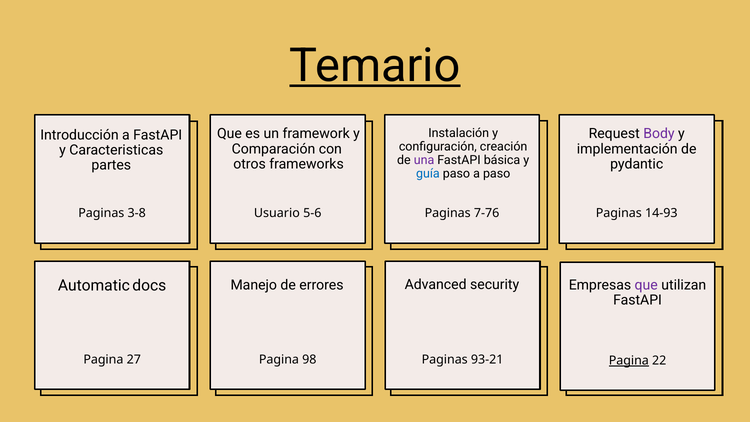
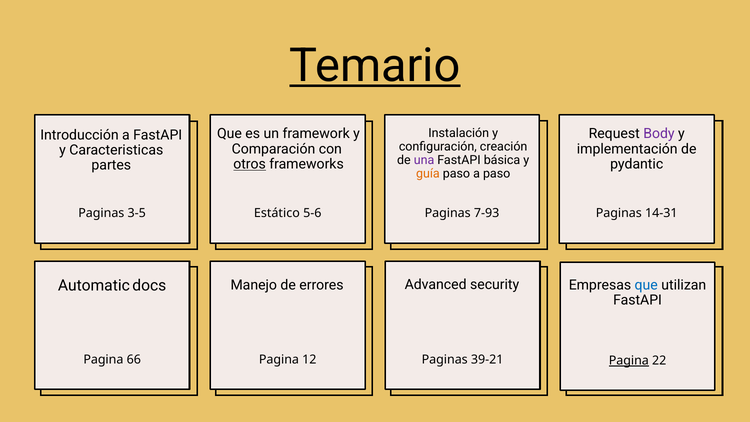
otros underline: none -> present (250, 164)
guía colour: blue -> orange (428, 173)
3-8: 3-8 -> 3-5 (137, 213)
Usuario: Usuario -> Estático (277, 213)
7-76: 7-76 -> 7-93 (487, 213)
14-93: 14-93 -> 14-31 (661, 213)
que colour: purple -> blue (646, 285)
27: 27 -> 66 (134, 359)
98: 98 -> 12 (309, 359)
93-21: 93-21 -> 39-21 (487, 359)
